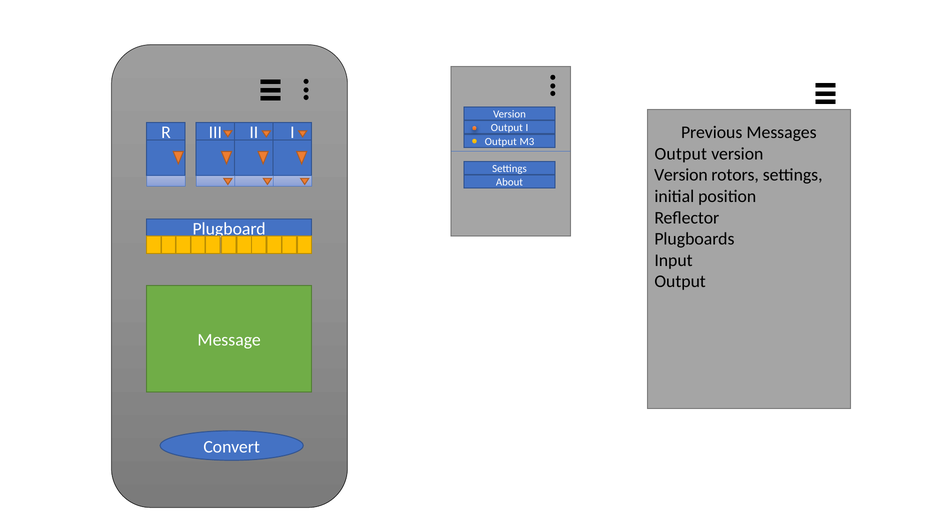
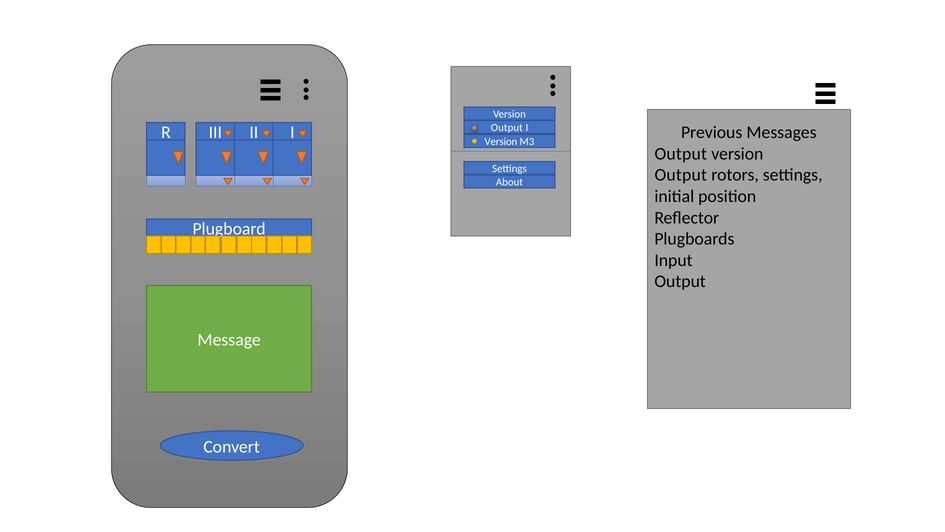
Output: Output -> Version (501, 141)
Version: Version -> Output (681, 175)
